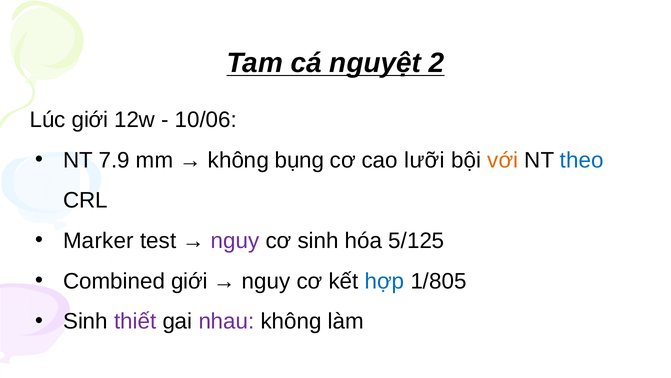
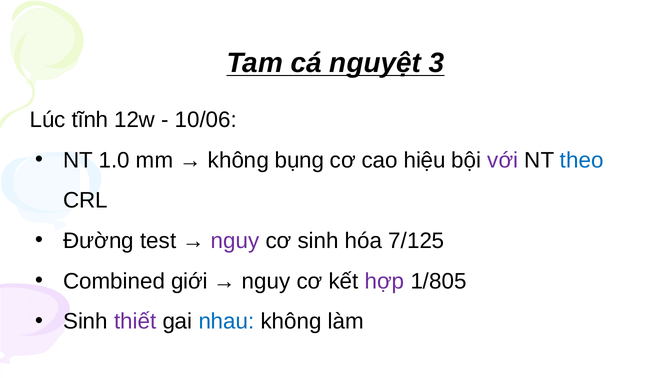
2: 2 -> 3 (436, 63)
Lúc giới: giới -> tĩnh (90, 120)
7.9: 7.9 -> 1.0 (114, 160)
lưỡi: lưỡi -> hiệu (425, 160)
với colour: orange -> purple (503, 160)
Marker: Marker -> Đường (99, 240)
5/125: 5/125 -> 7/125 (416, 240)
hợp colour: blue -> purple (385, 281)
nhau colour: purple -> blue (226, 321)
